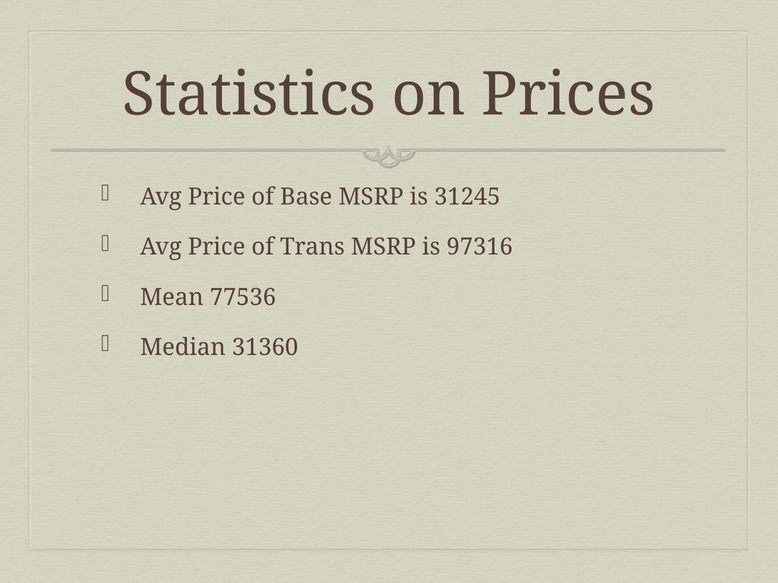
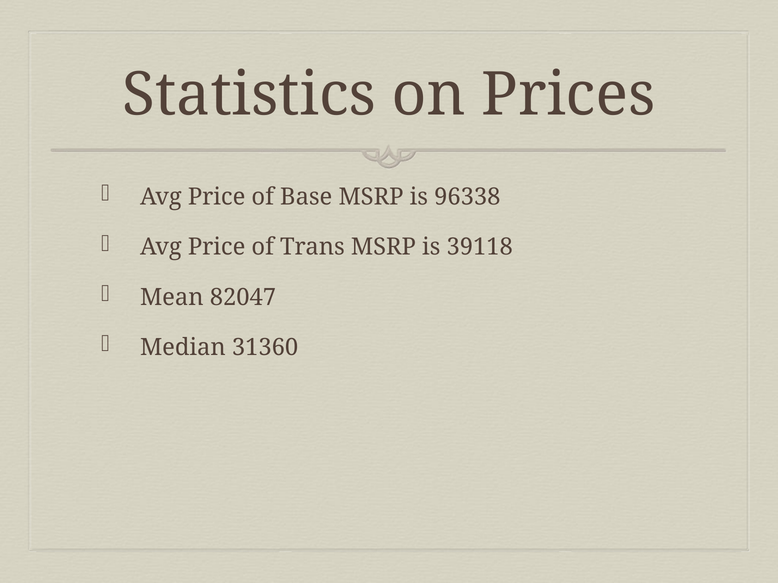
31245: 31245 -> 96338 (467, 197)
97316: 97316 -> 39118 (480, 247)
77536: 77536 -> 82047 (243, 297)
